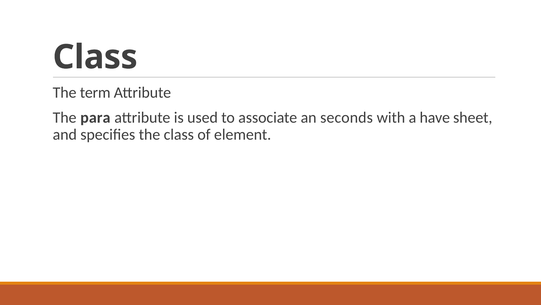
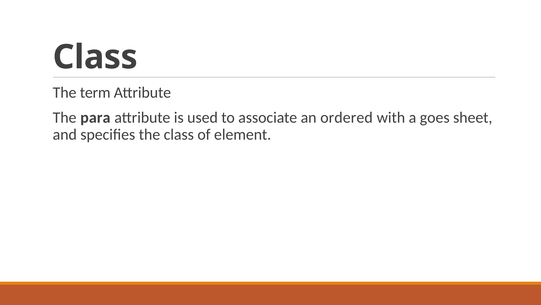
seconds: seconds -> ordered (347, 117)
have: have -> goes (435, 117)
